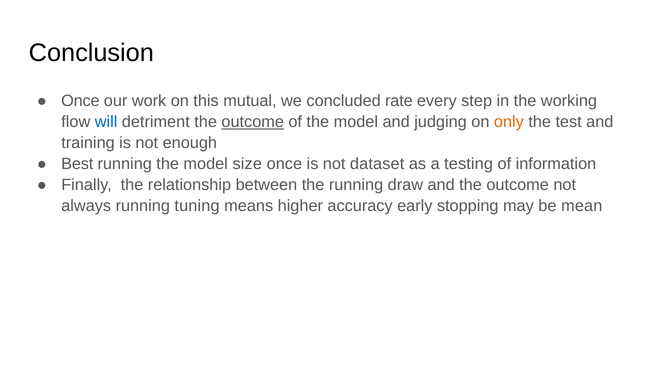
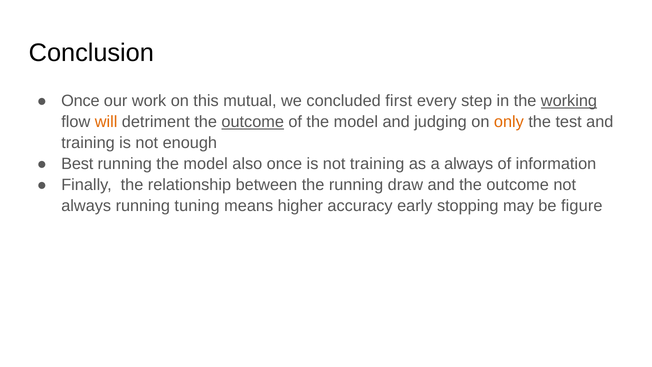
rate: rate -> first (399, 101)
working underline: none -> present (569, 101)
will colour: blue -> orange (106, 122)
size: size -> also (247, 164)
not dataset: dataset -> training (377, 164)
a testing: testing -> always (469, 164)
mean: mean -> figure (582, 206)
